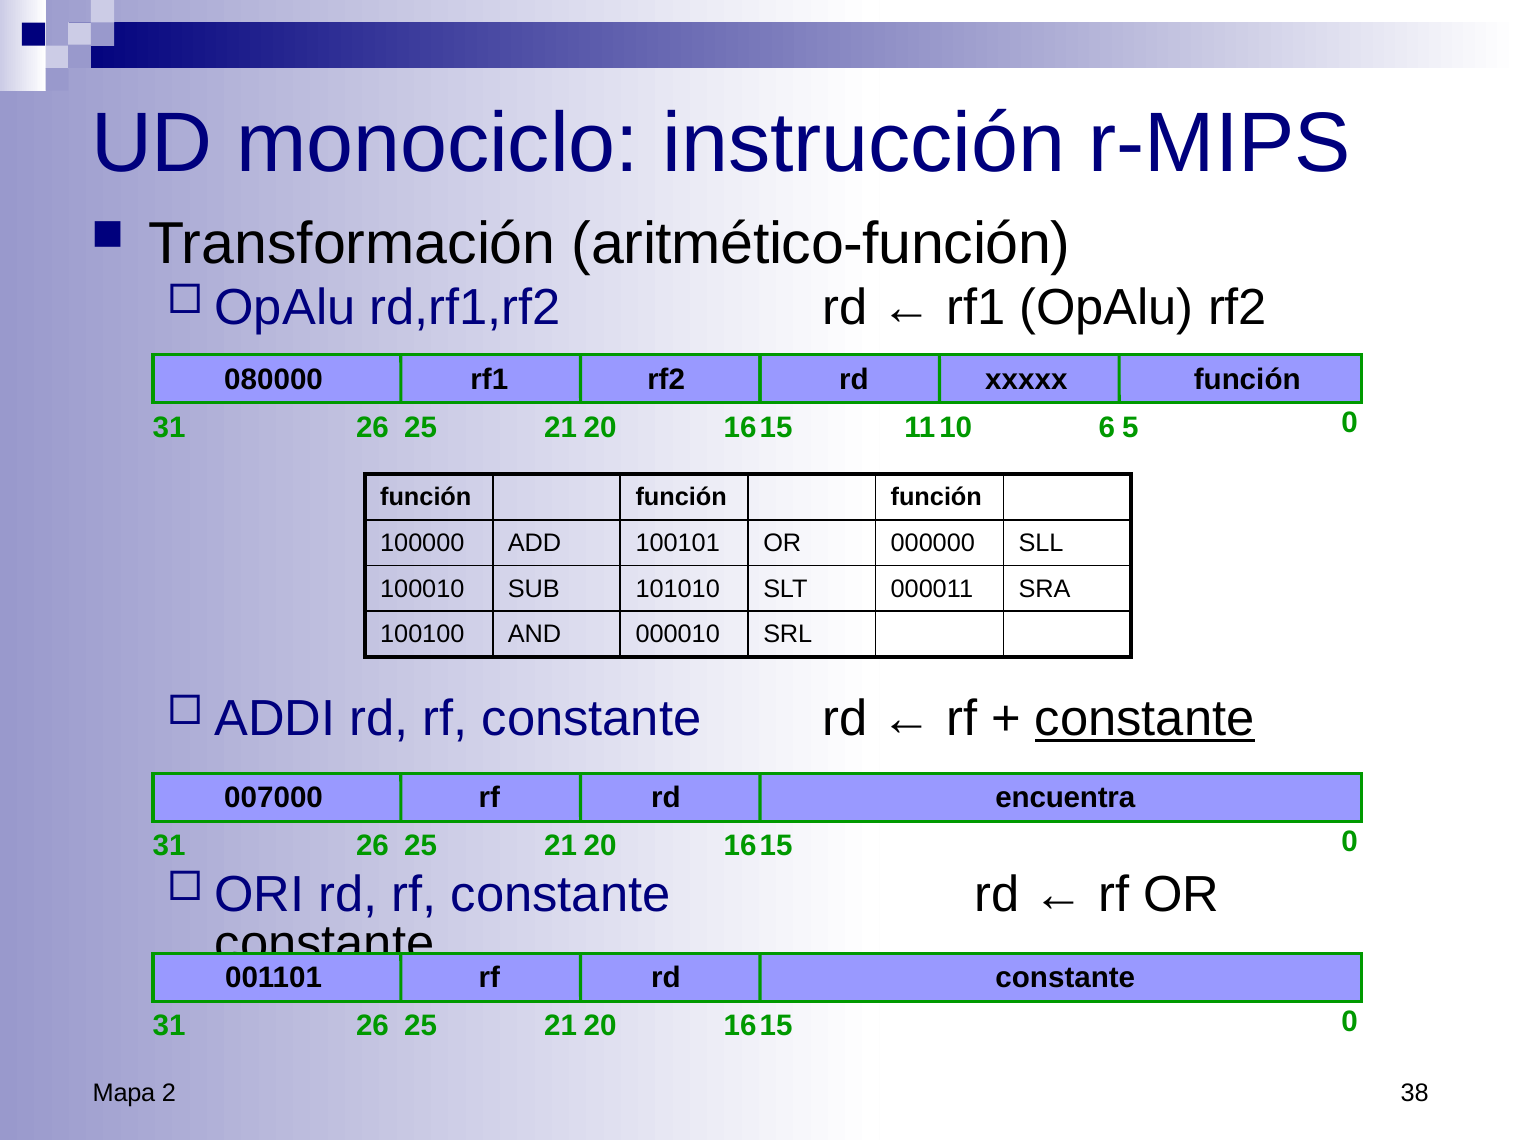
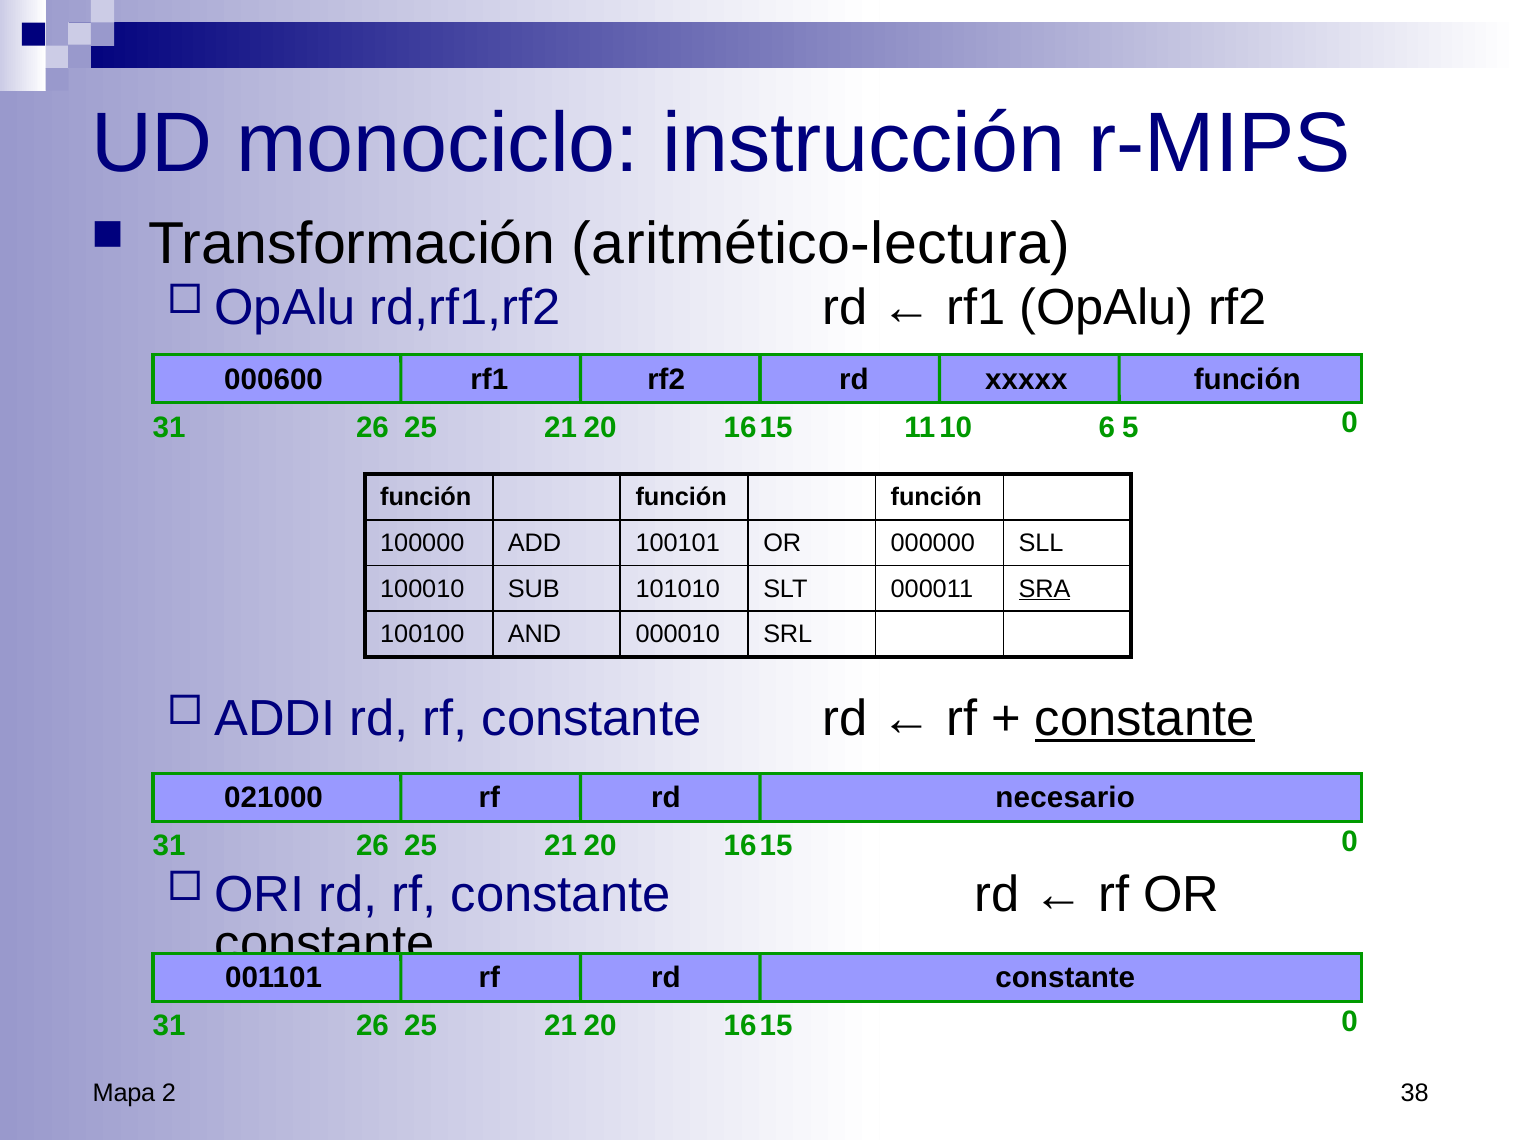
aritmético-función: aritmético-función -> aritmético-lectura (821, 244)
080000: 080000 -> 000600 (274, 379)
SRA underline: none -> present (1045, 589)
007000: 007000 -> 021000 (274, 798)
encuentra: encuentra -> necesario (1065, 798)
